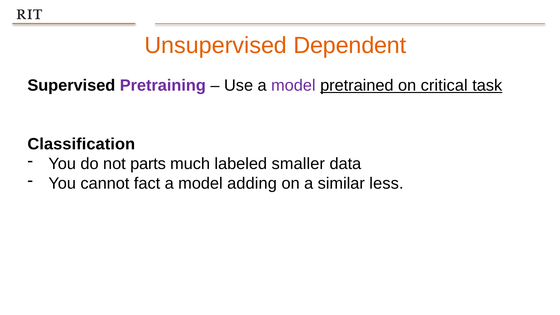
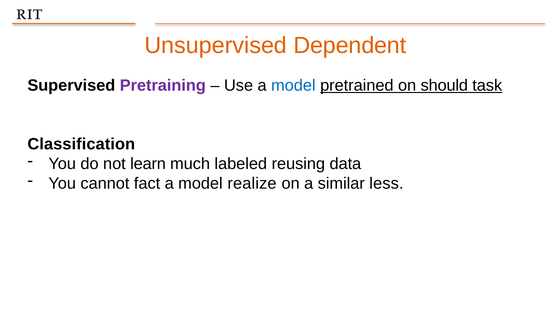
model colour: purple -> blue (293, 85)
critical: critical -> should (444, 85)
parts: parts -> learn (148, 164)
smaller: smaller -> reusing (298, 164)
adding: adding -> realize (252, 183)
